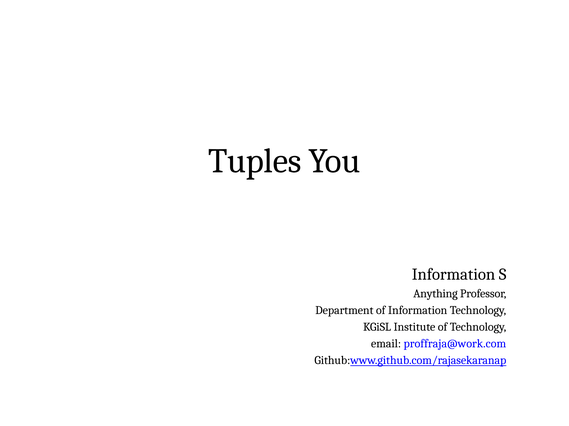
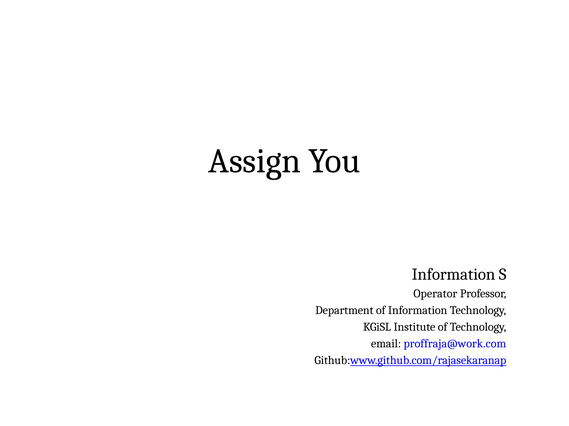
Tuples: Tuples -> Assign (255, 161)
Anything: Anything -> Operator (435, 294)
